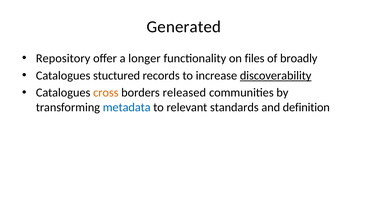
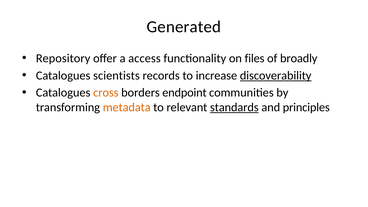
longer: longer -> access (144, 58)
stuctured: stuctured -> scientists (116, 76)
released: released -> endpoint (184, 93)
metadata colour: blue -> orange (127, 107)
standards underline: none -> present (234, 107)
definition: definition -> principles (306, 107)
